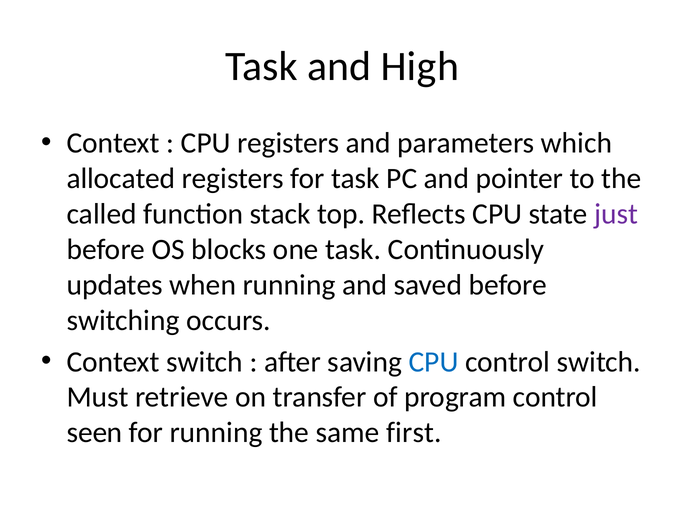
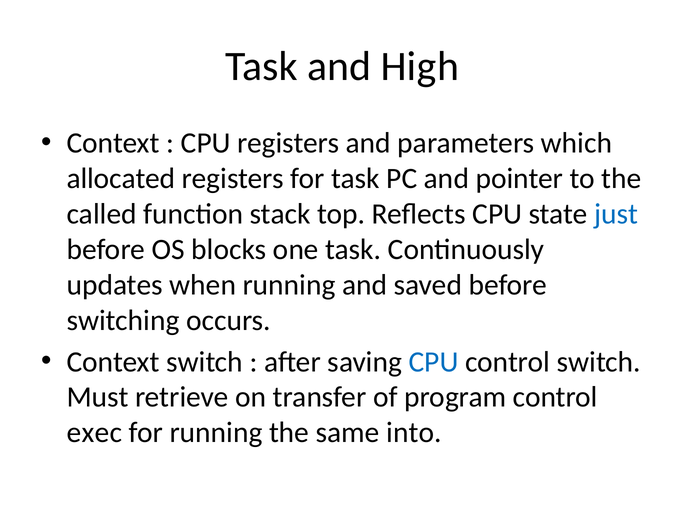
just colour: purple -> blue (616, 214)
seen: seen -> exec (94, 432)
first: first -> into (414, 432)
